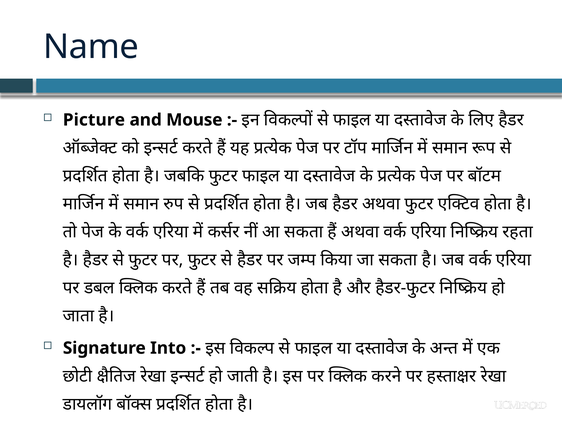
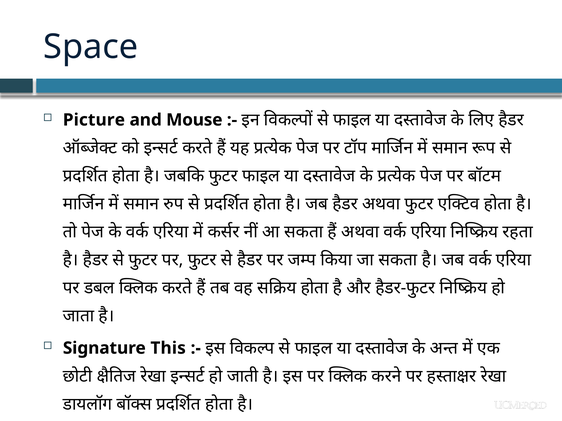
Name: Name -> Space (91, 47)
Into: Into -> This (168, 348)
